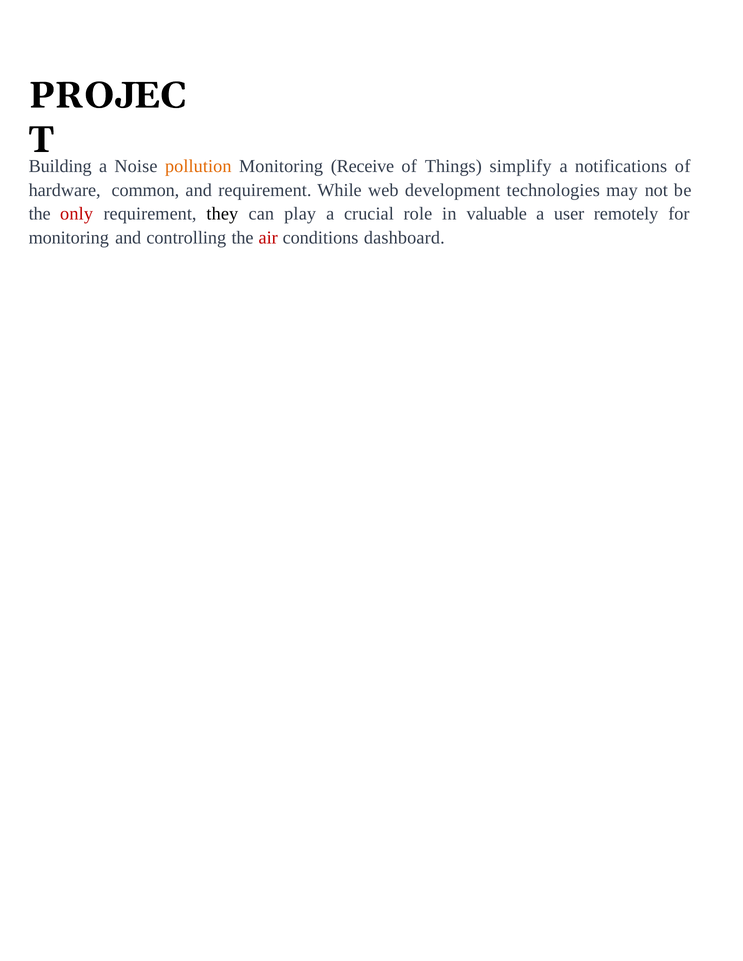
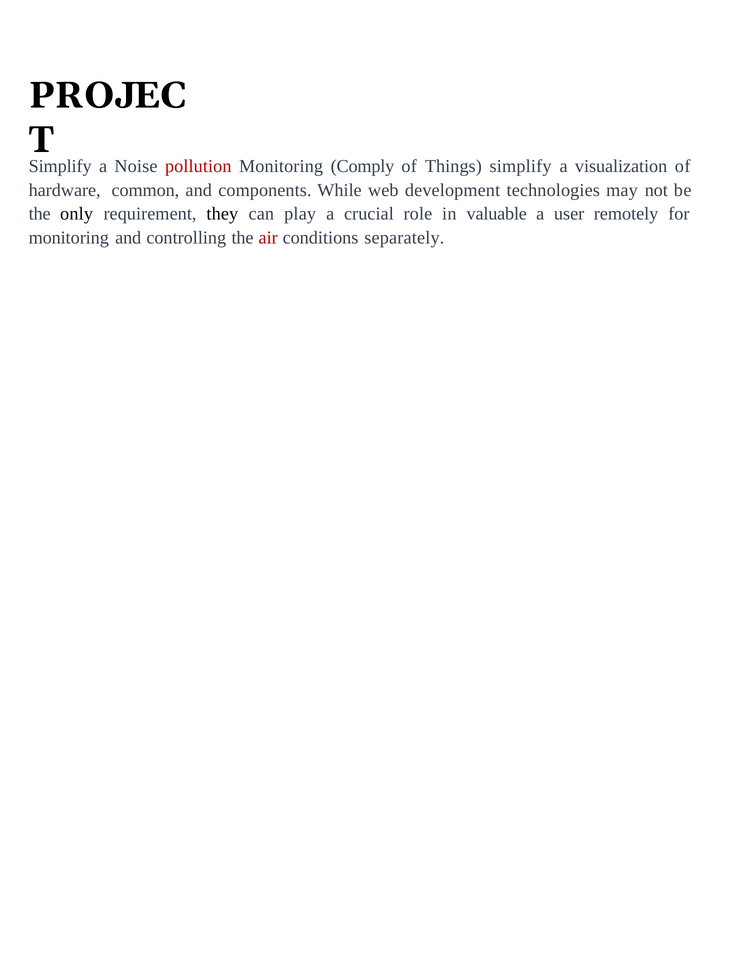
Building: Building -> Simplify (60, 166)
pollution colour: orange -> red (198, 166)
Receive: Receive -> Comply (363, 166)
notifications: notifications -> visualization (621, 166)
and requirement: requirement -> components (265, 190)
only colour: red -> black (77, 214)
dashboard: dashboard -> separately (404, 238)
